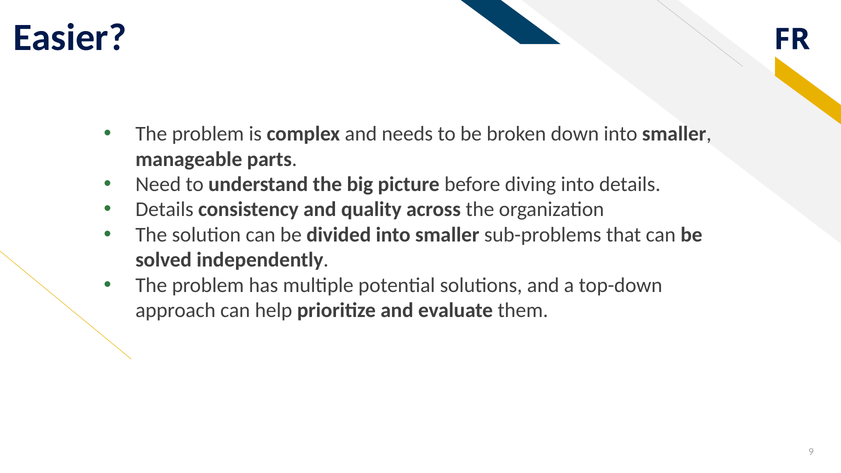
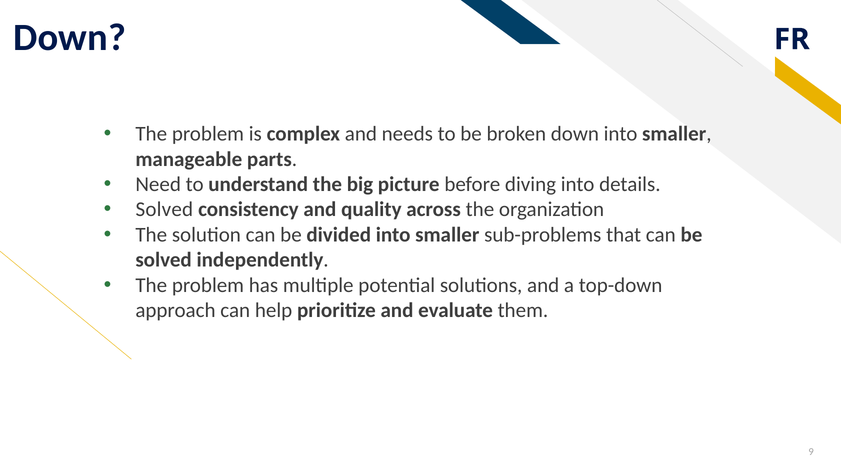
Easier: Easier -> Down (70, 37)
Details: Details -> Solved (164, 210)
